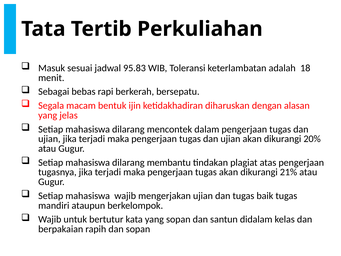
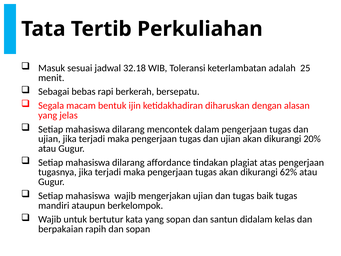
95.83: 95.83 -> 32.18 (135, 68)
18: 18 -> 25 (305, 68)
membantu: membantu -> affordance (169, 162)
21%: 21% -> 62% (289, 172)
